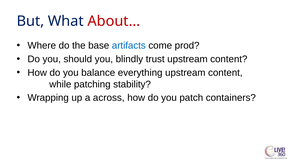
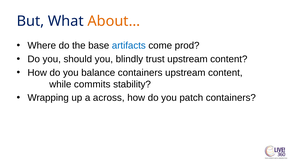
About… colour: red -> orange (114, 21)
balance everything: everything -> containers (140, 73)
patching: patching -> commits (92, 84)
